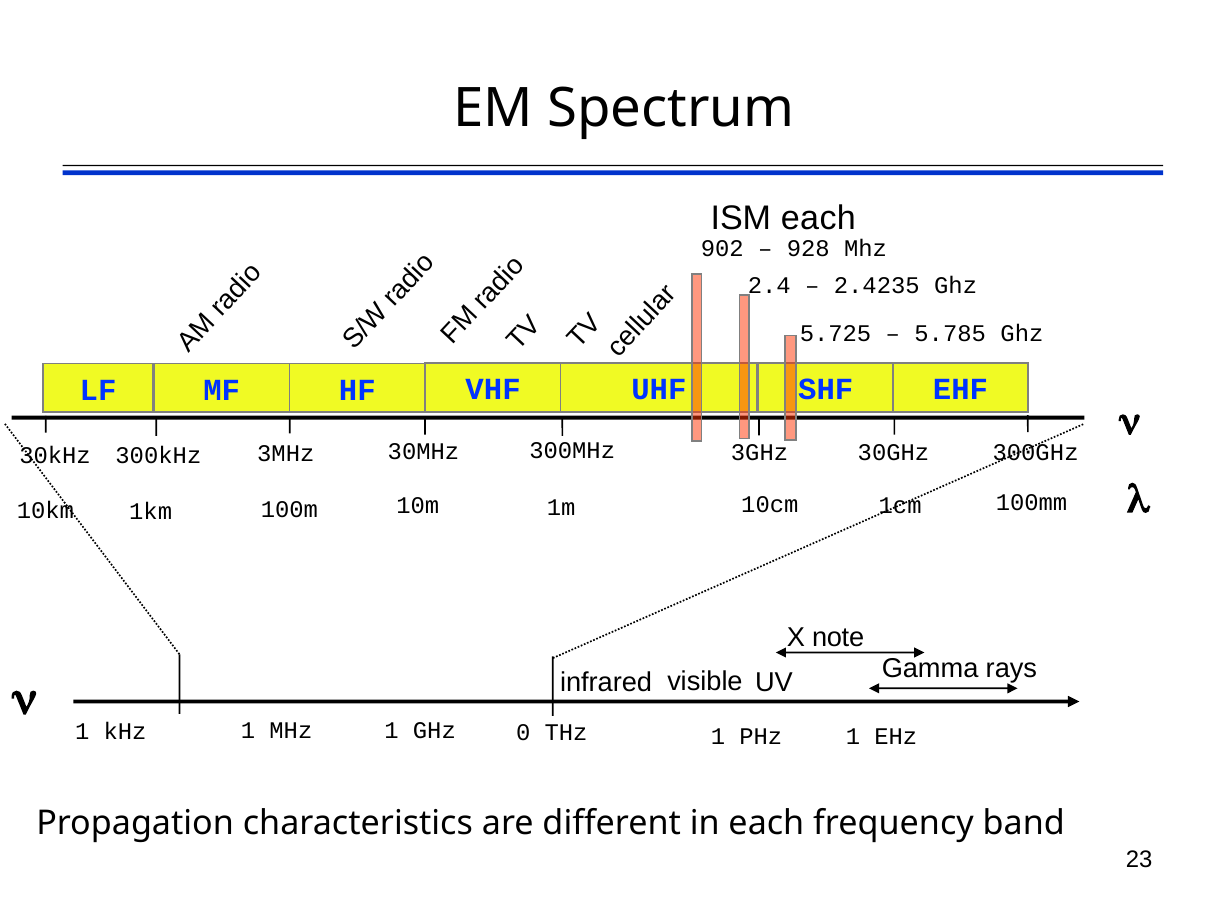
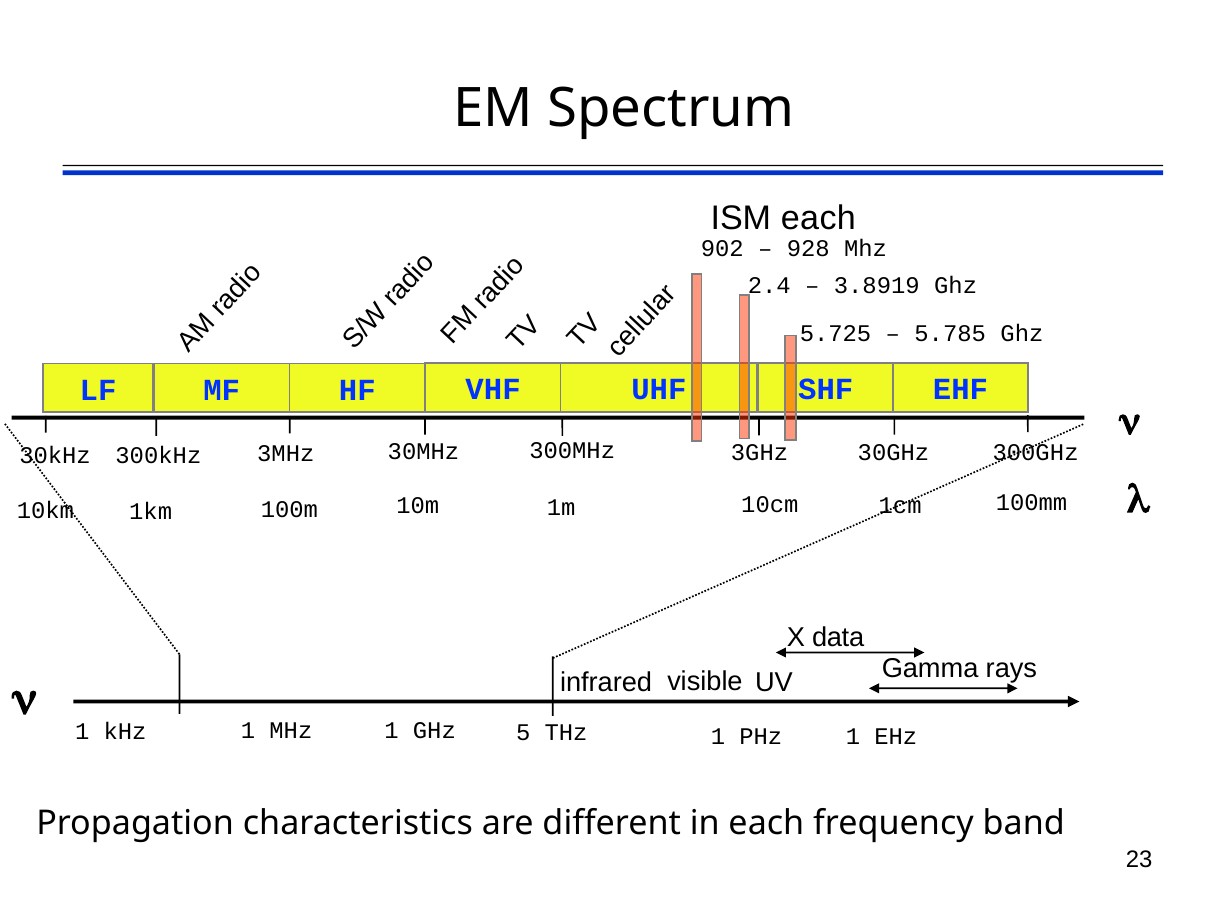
2.4235: 2.4235 -> 3.8919 (877, 285)
note: note -> data (838, 637)
0: 0 -> 5 (523, 732)
